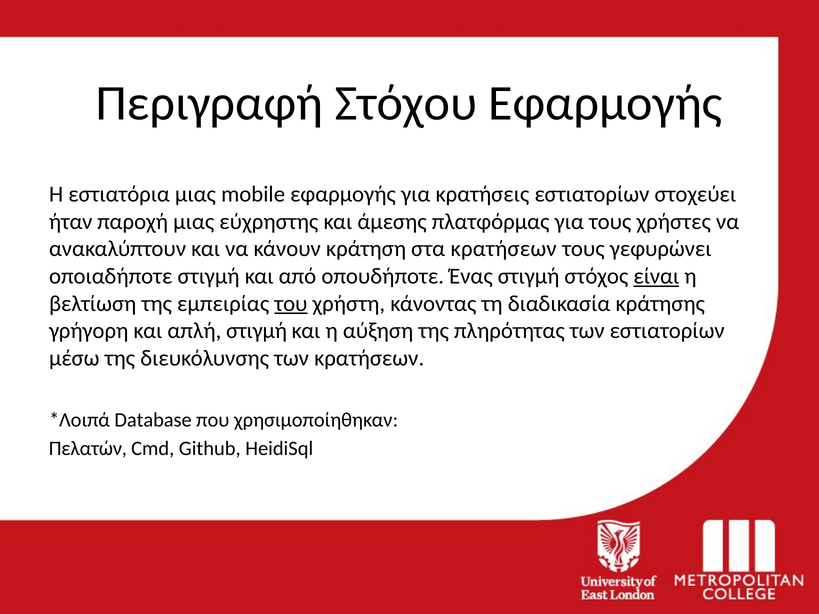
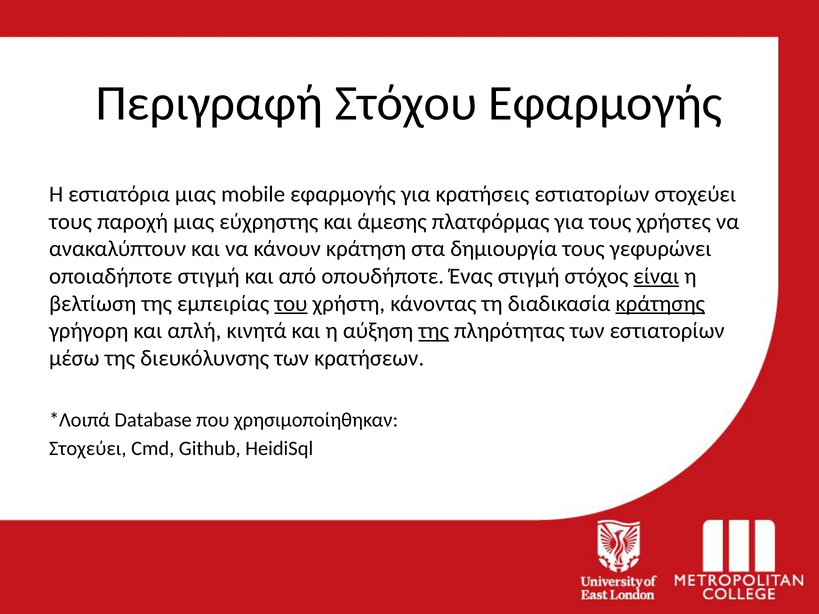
ήταν: ήταν -> τους (70, 222)
στα κρατήσεων: κρατήσεων -> δημιουργία (504, 249)
κράτησης underline: none -> present (660, 304)
απλή στιγμή: στιγμή -> κινητά (257, 331)
της underline: none -> present (434, 331)
Πελατών: Πελατών -> Στοχεύει (88, 449)
